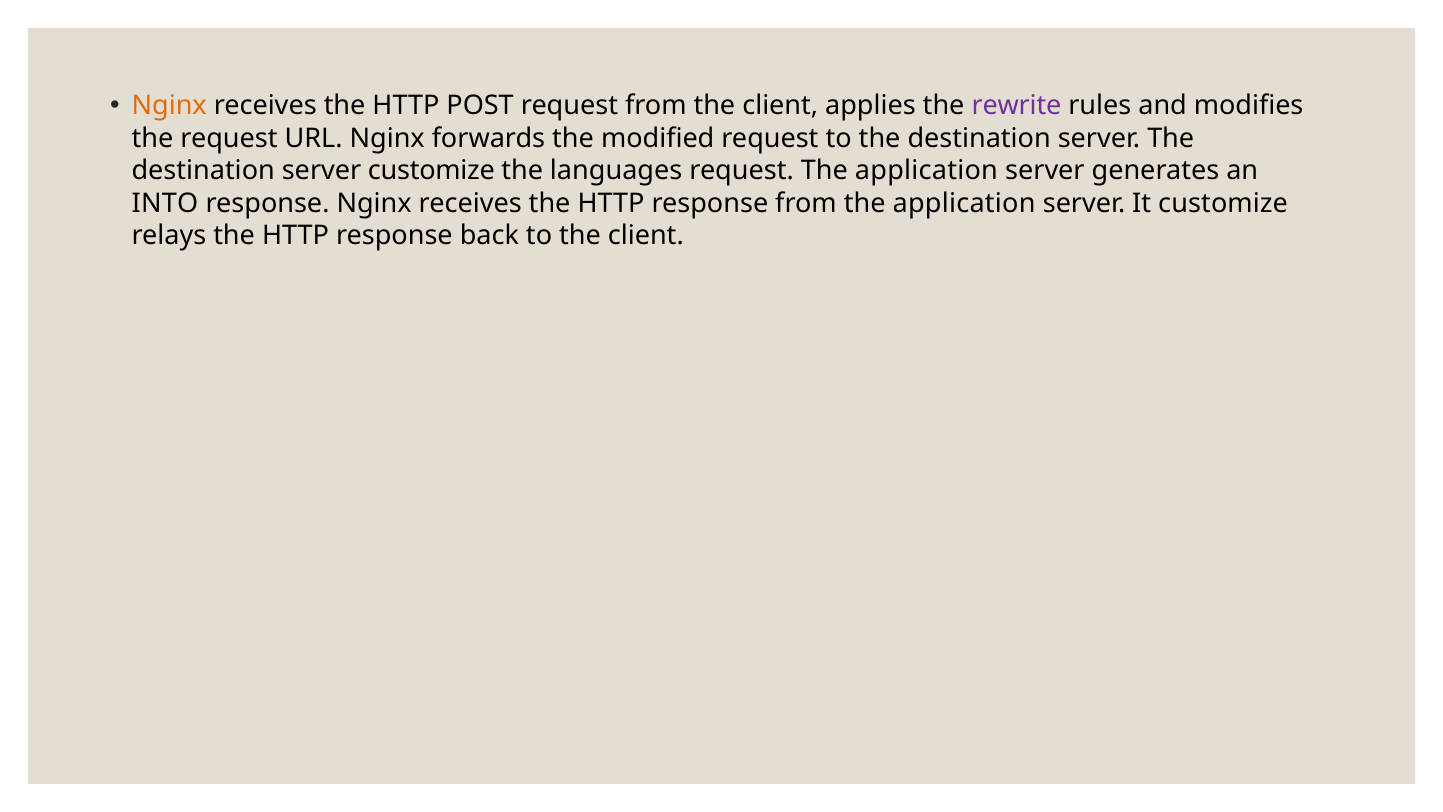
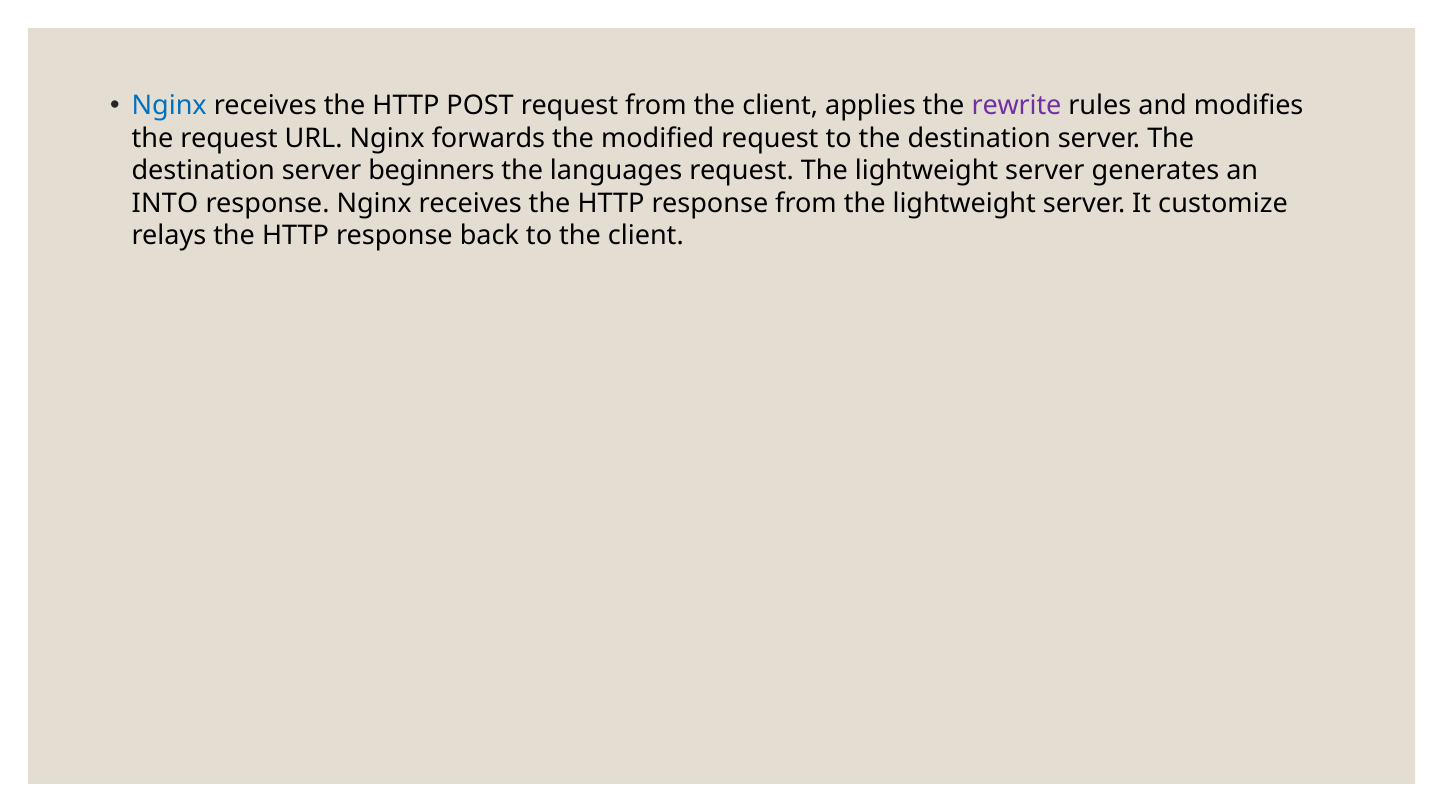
Nginx colour: orange -> blue (169, 106)
server customize: customize -> beginners (431, 171)
request The application: application -> lightweight (927, 171)
from the application: application -> lightweight (964, 203)
